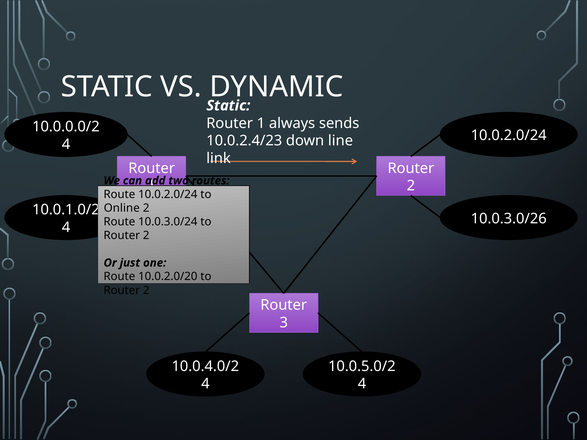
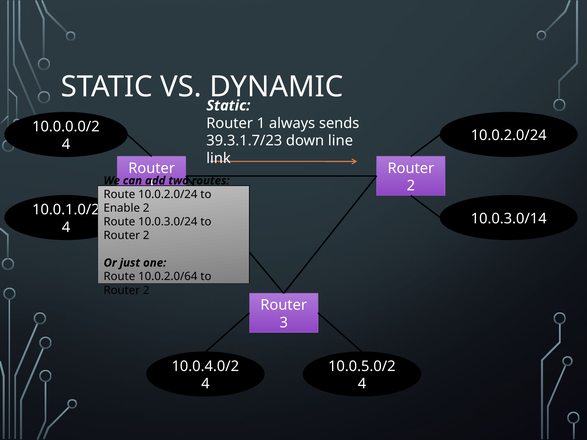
10.0.2.4/23: 10.0.2.4/23 -> 39.3.1.7/23 (244, 141)
Online: Online -> Enable (122, 208)
10.0.3.0/26: 10.0.3.0/26 -> 10.0.3.0/14 (509, 219)
10.0.2.0/20: 10.0.2.0/20 -> 10.0.2.0/64 (168, 277)
